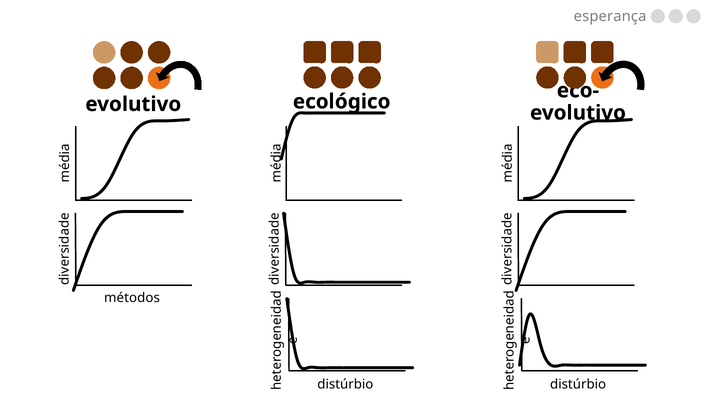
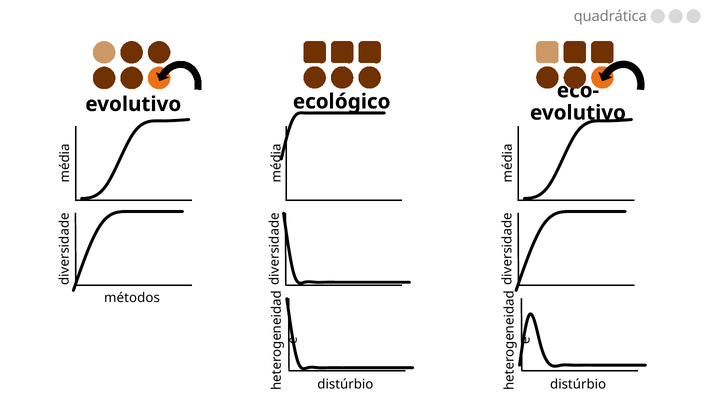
esperança: esperança -> quadrática (610, 17)
